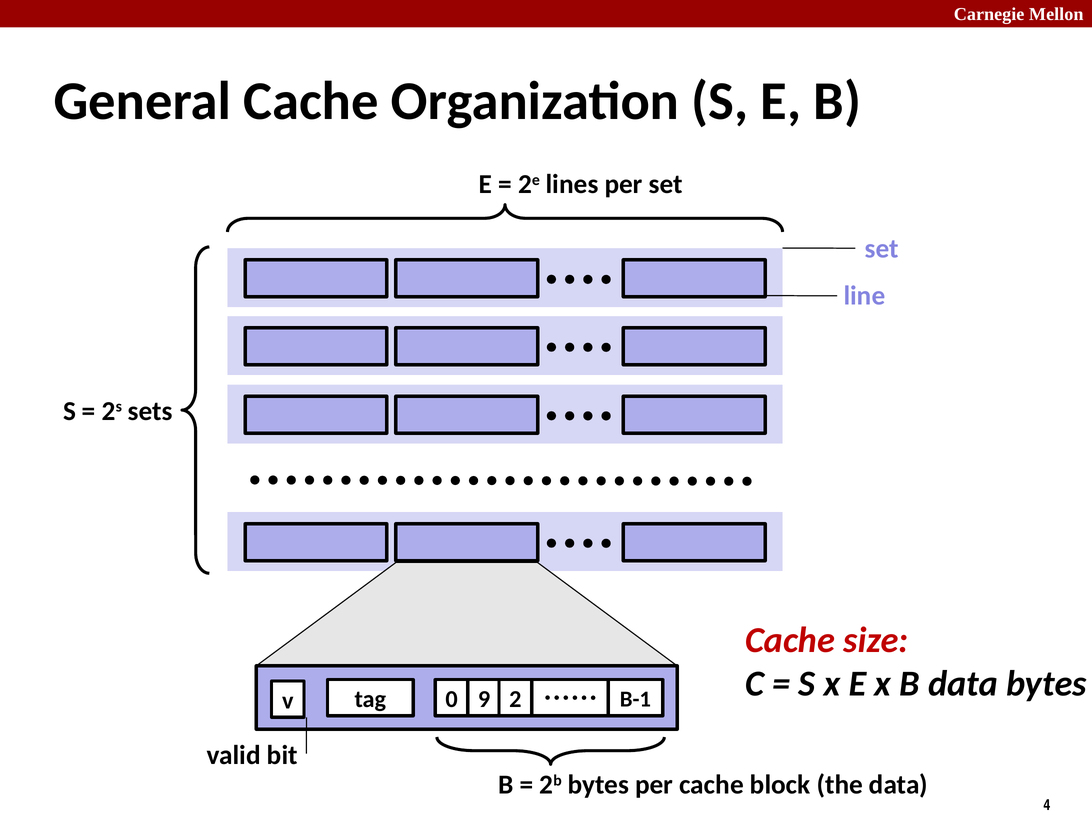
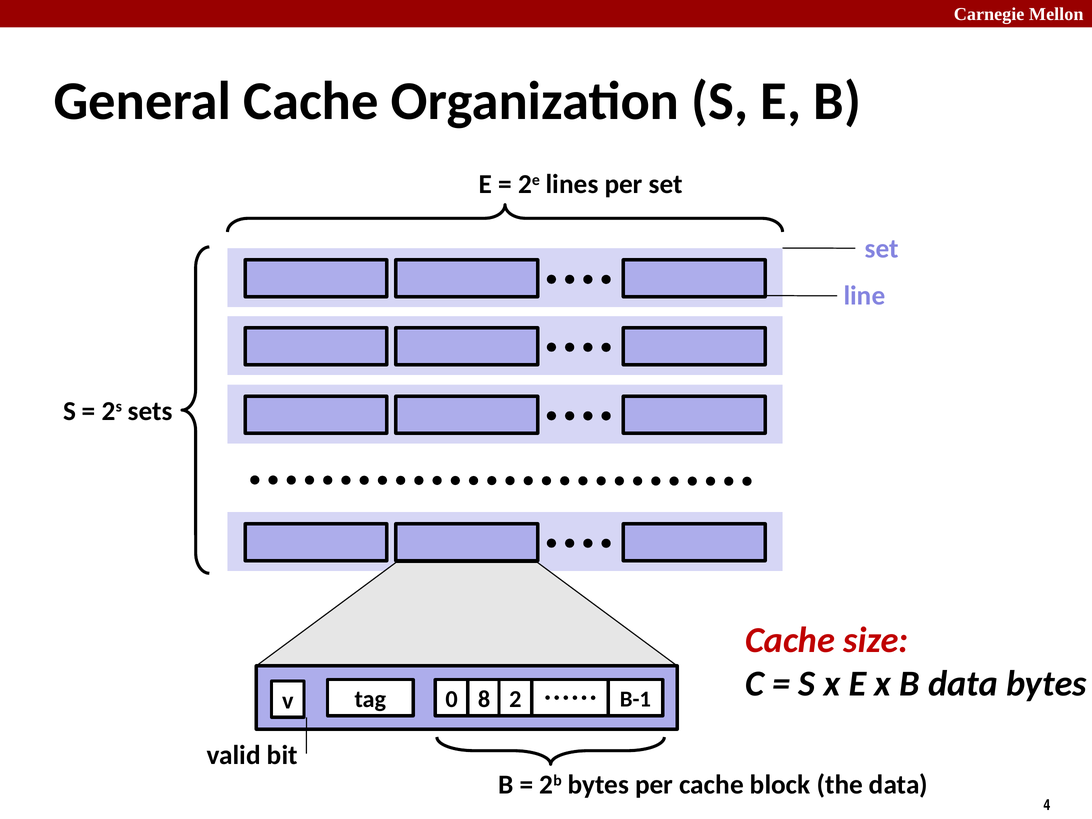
9: 9 -> 8 (484, 699)
